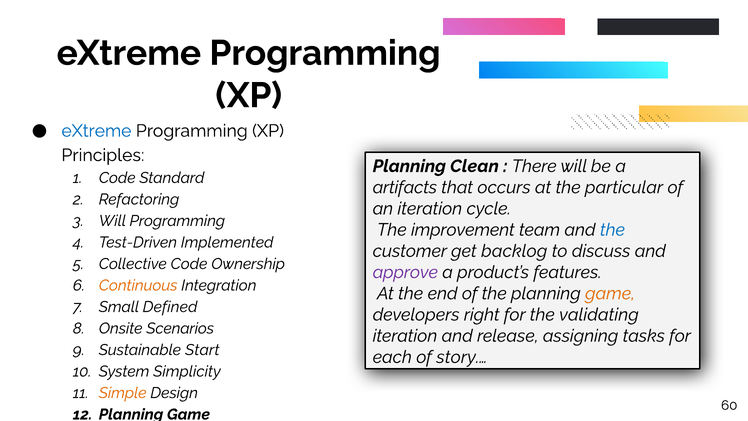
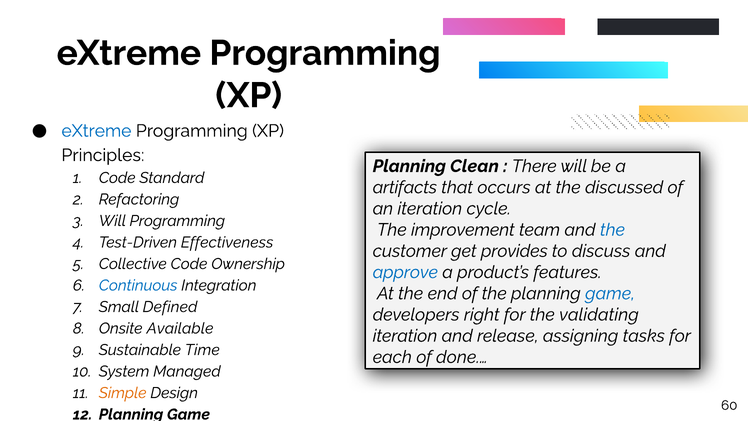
particular: particular -> discussed (624, 187)
Implemented: Implemented -> Effectiveness (227, 242)
backlog: backlog -> provides (514, 251)
approve colour: purple -> blue (405, 272)
Continuous colour: orange -> blue (138, 285)
game colour: orange -> blue (610, 293)
Scenarios: Scenarios -> Available (180, 328)
Start: Start -> Time (202, 350)
story.…: story.… -> done.… (462, 357)
Simplicity: Simplicity -> Managed (187, 371)
